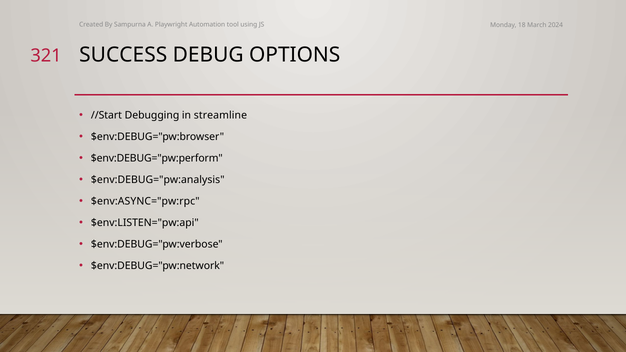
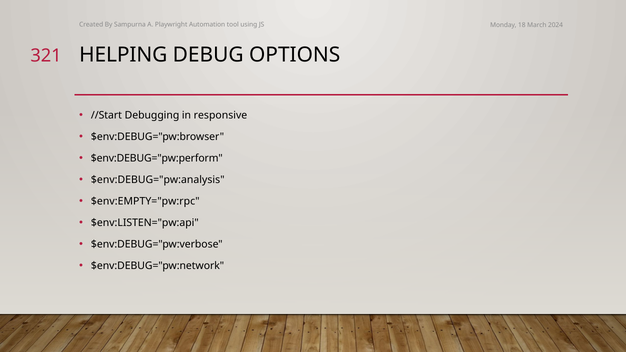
SUCCESS: SUCCESS -> HELPING (123, 55)
streamline: streamline -> responsive (220, 115)
$env:ASYNC="pw:rpc: $env:ASYNC="pw:rpc -> $env:EMPTY="pw:rpc (145, 201)
